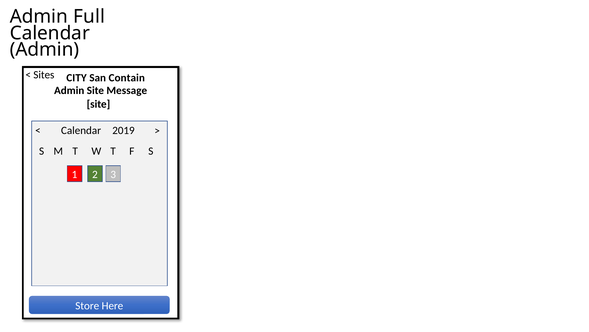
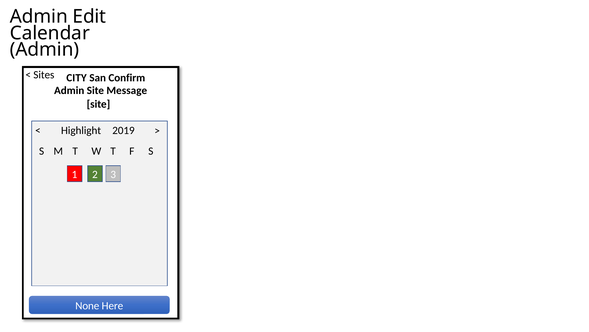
Full: Full -> Edit (89, 17)
Contain: Contain -> Confirm (127, 78)
Calendar: Calendar -> Highlight (81, 130)
Store: Store -> None (87, 305)
